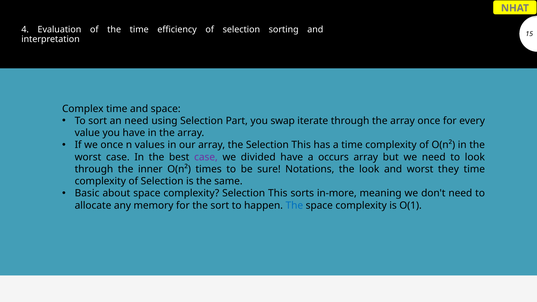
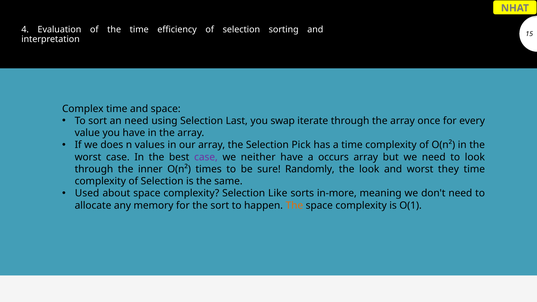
Part: Part -> Last (237, 121)
we once: once -> does (112, 145)
the Selection This: This -> Pick (301, 145)
divided: divided -> neither (258, 157)
Notations: Notations -> Randomly (310, 169)
Basic: Basic -> Used (87, 193)
complexity Selection This: This -> Like (278, 193)
The colour: blue -> orange (294, 205)
